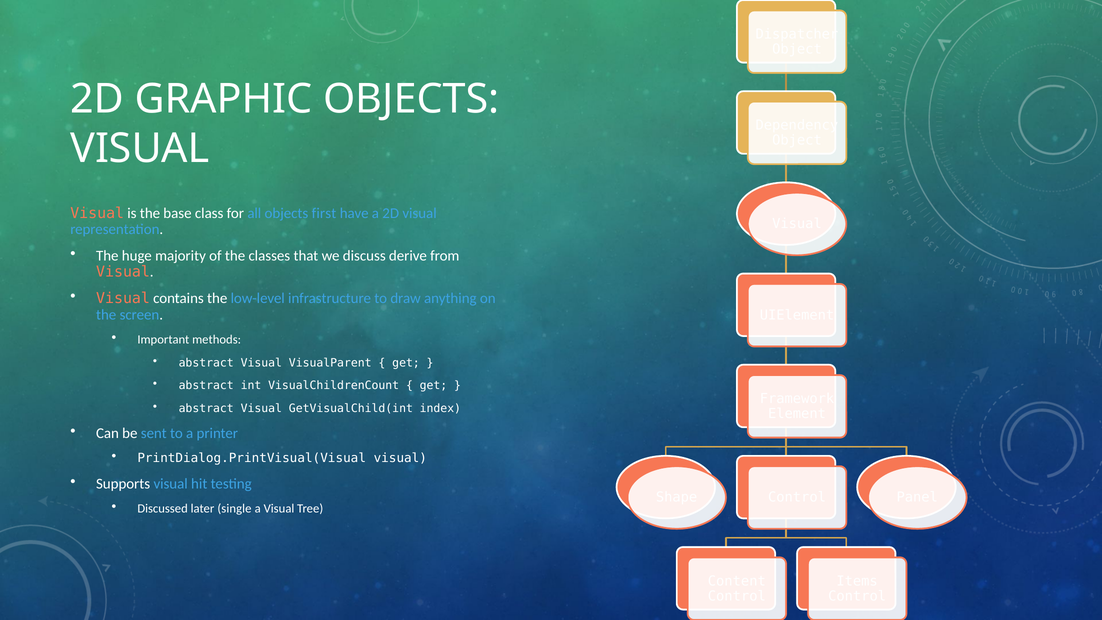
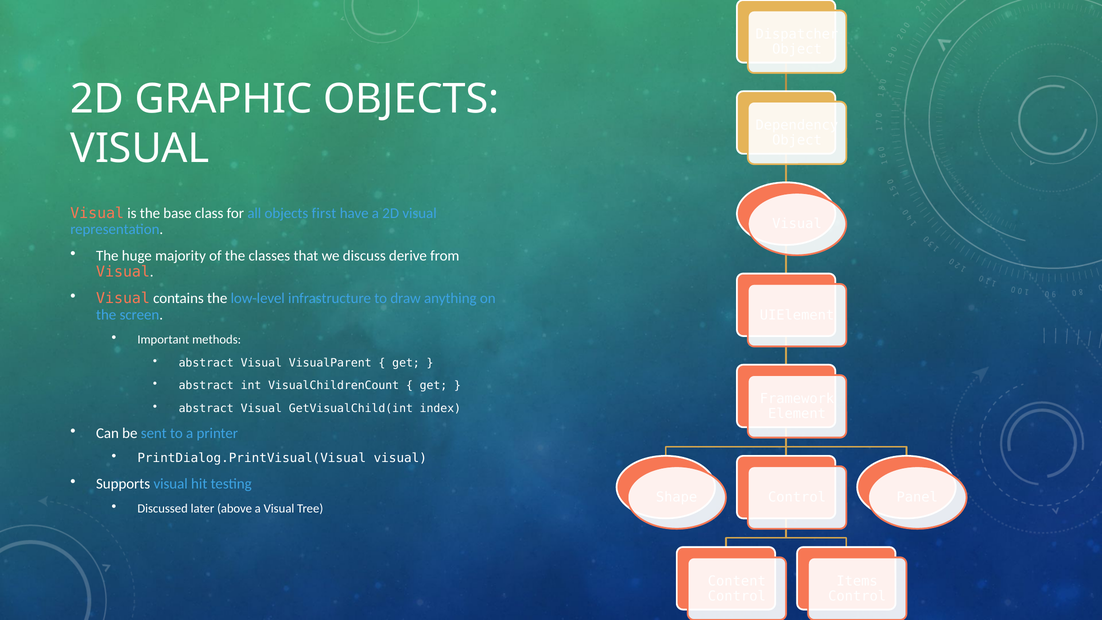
single: single -> above (235, 509)
